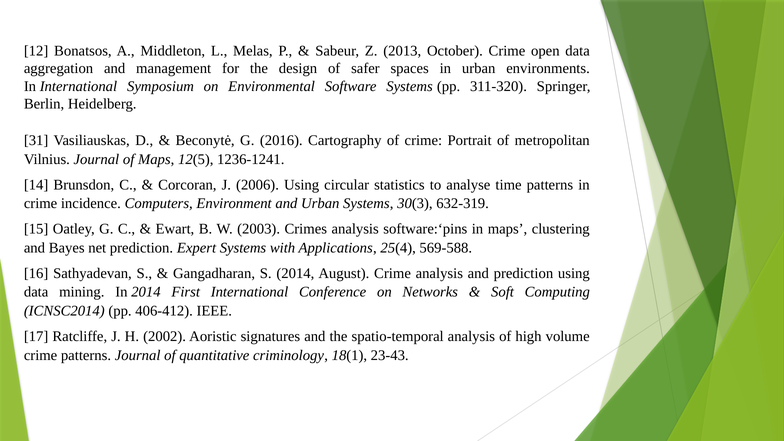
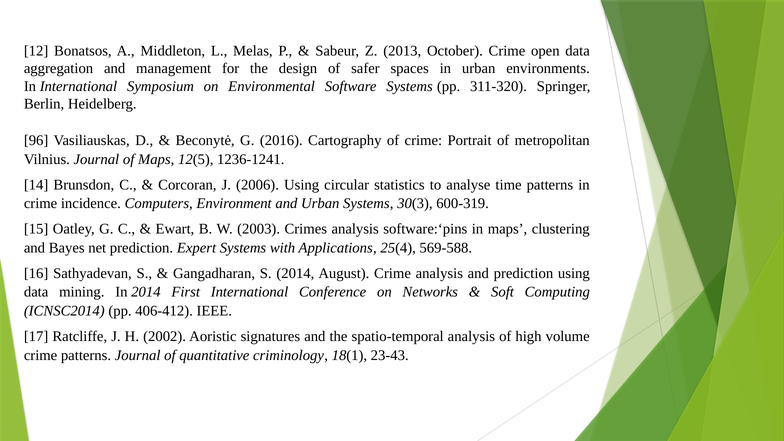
31: 31 -> 96 (36, 140)
632-319: 632-319 -> 600-319 (463, 204)
